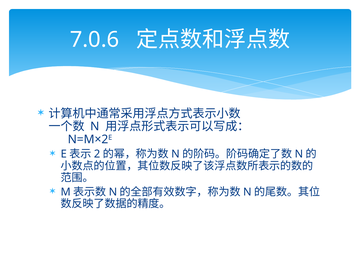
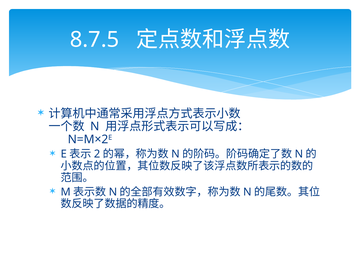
7.0.6: 7.0.6 -> 8.7.5 (95, 40)
